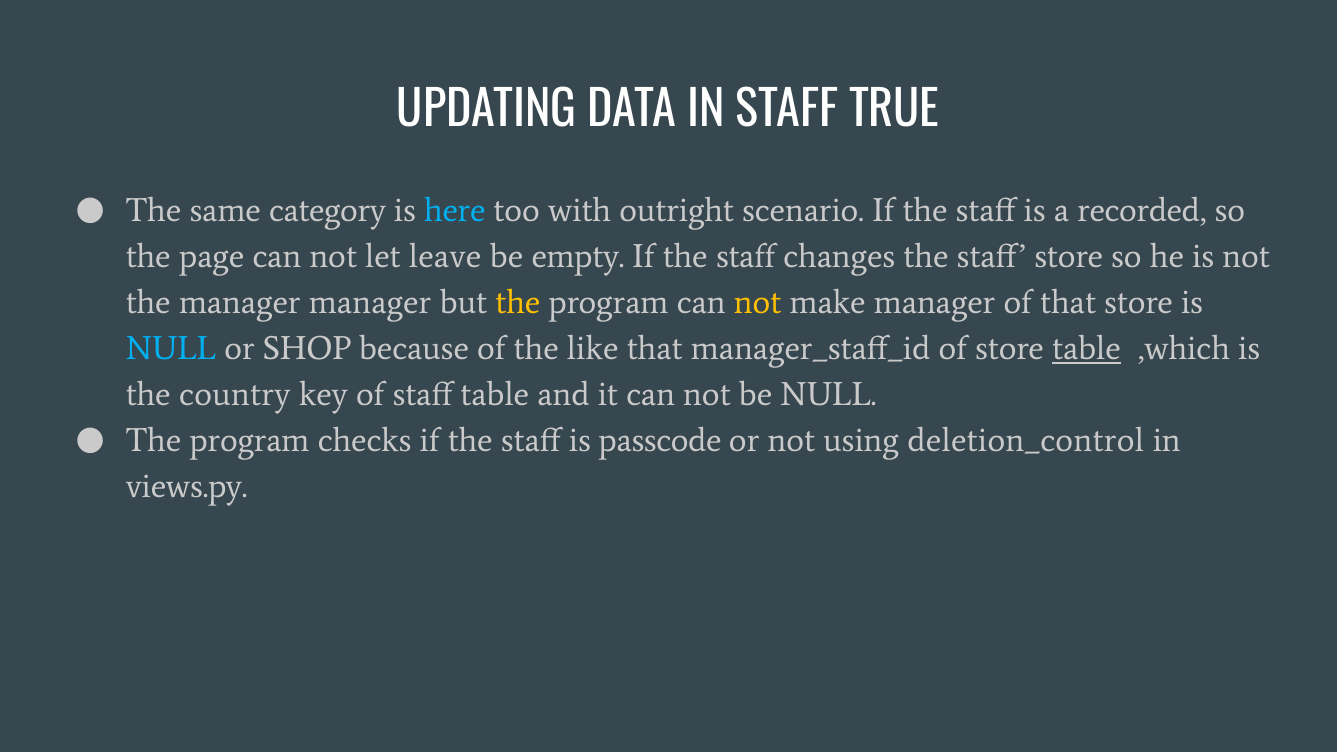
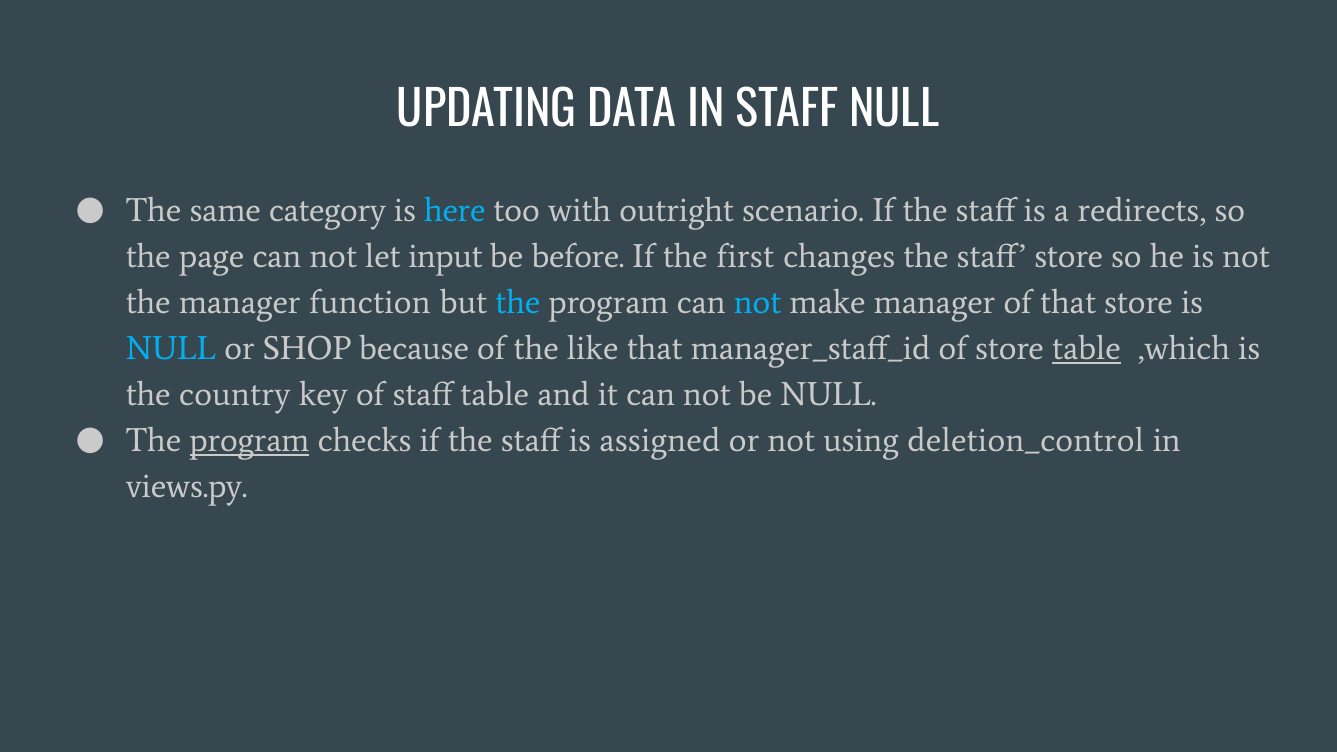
STAFF TRUE: TRUE -> NULL (894, 111)
recorded: recorded -> redirects (1142, 210)
leave: leave -> input (445, 256)
empty: empty -> before (578, 256)
staff: staff -> first (745, 256)
manager manager: manager -> function (370, 302)
the colour: yellow -> light blue (518, 302)
not colour: yellow -> light blue (758, 302)
program underline: none -> present (249, 441)
passcode: passcode -> assigned (660, 441)
